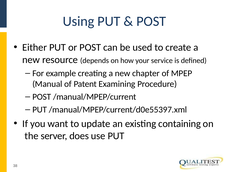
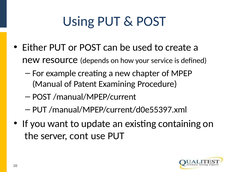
does: does -> cont (79, 136)
